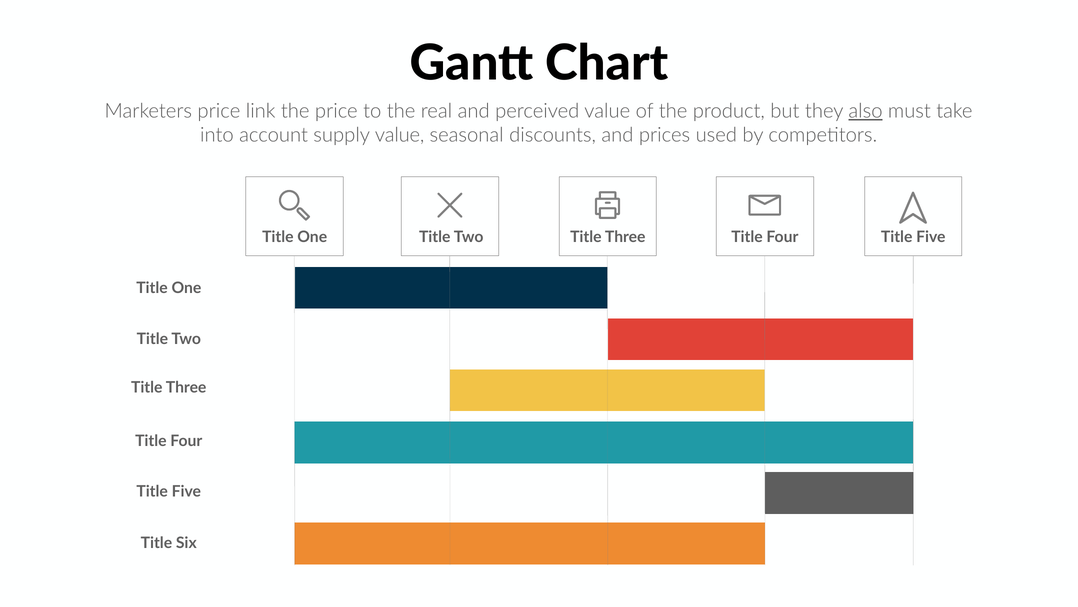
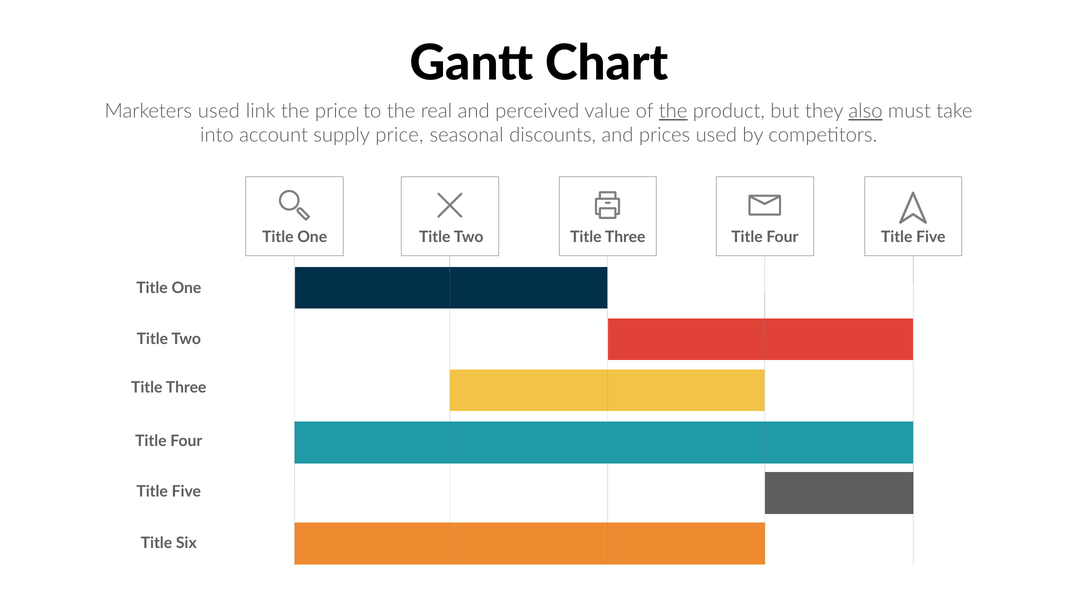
Marketers price: price -> used (219, 111)
the underline: none -> present (673, 111)
supply value: value -> price (399, 135)
